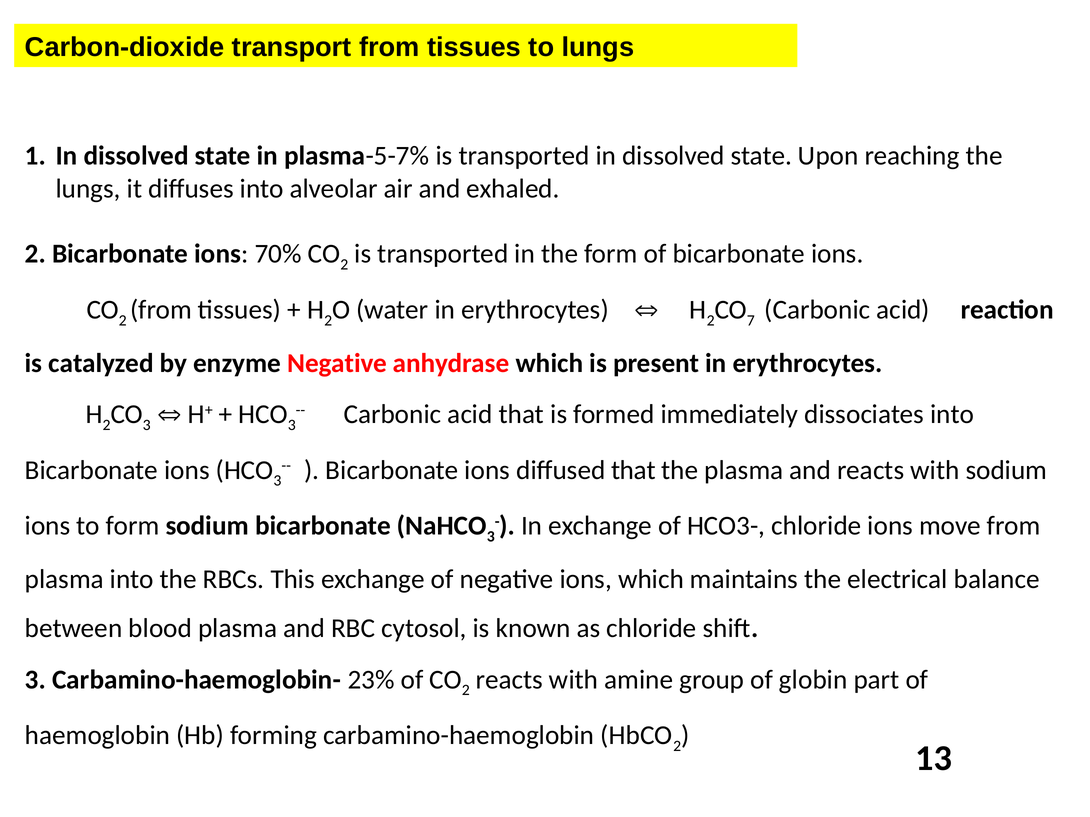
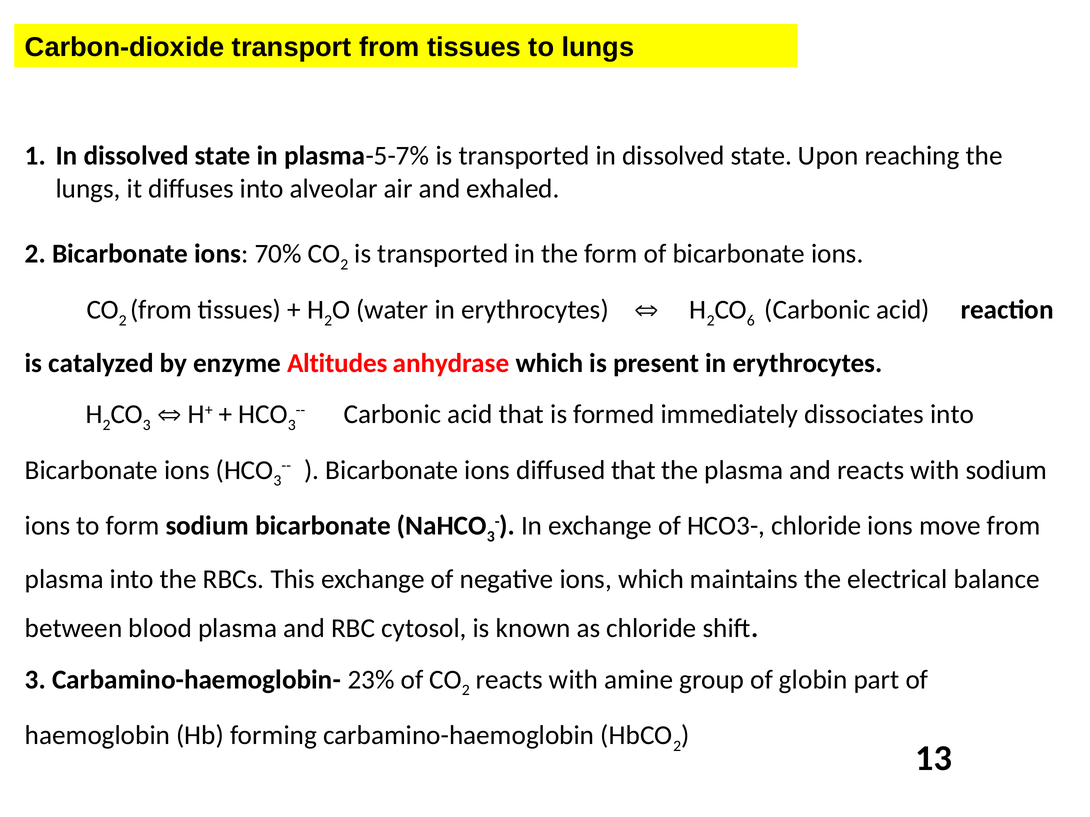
7: 7 -> 6 (751, 321)
enzyme Negative: Negative -> Altitudes (337, 363)
